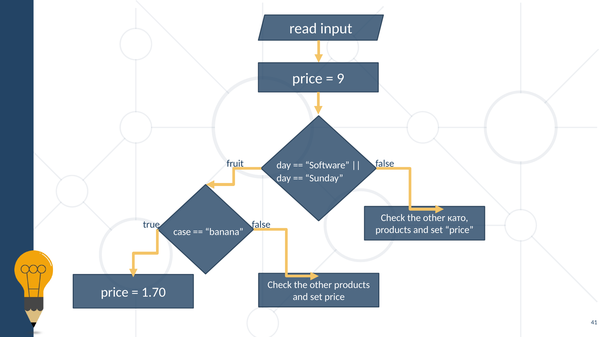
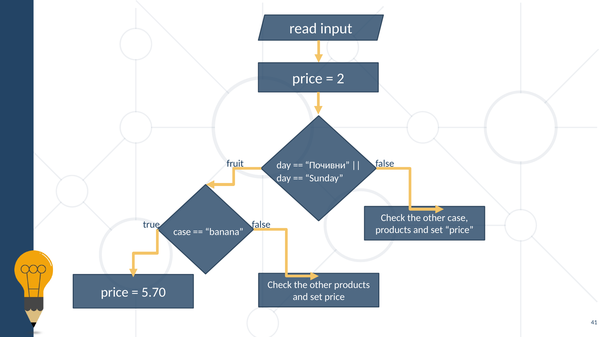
9: 9 -> 2 (341, 78)
Software: Software -> Почивни (327, 165)
other като: като -> case (458, 218)
1.70: 1.70 -> 5.70 (154, 292)
